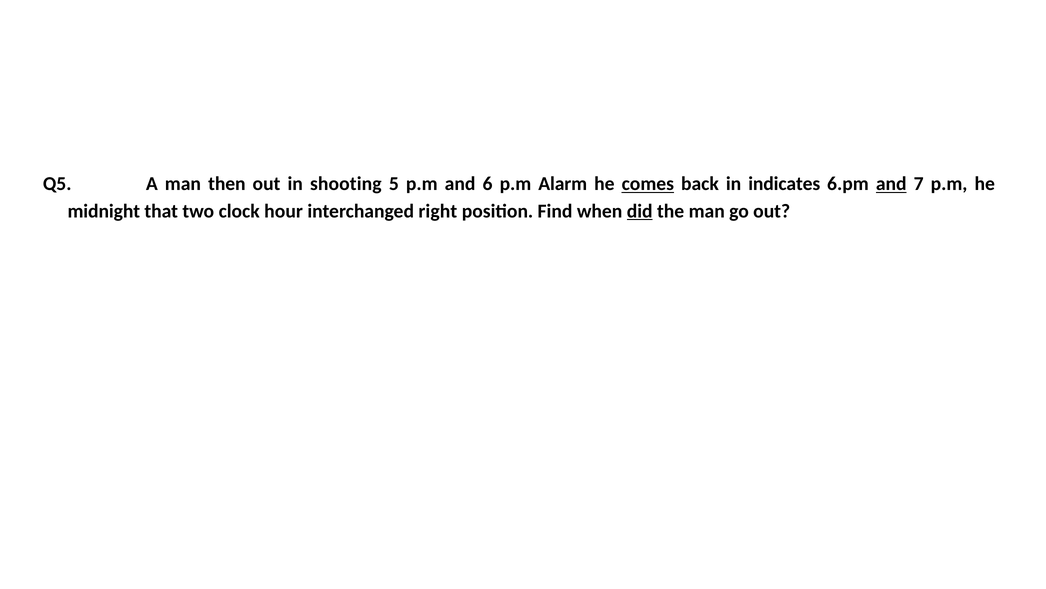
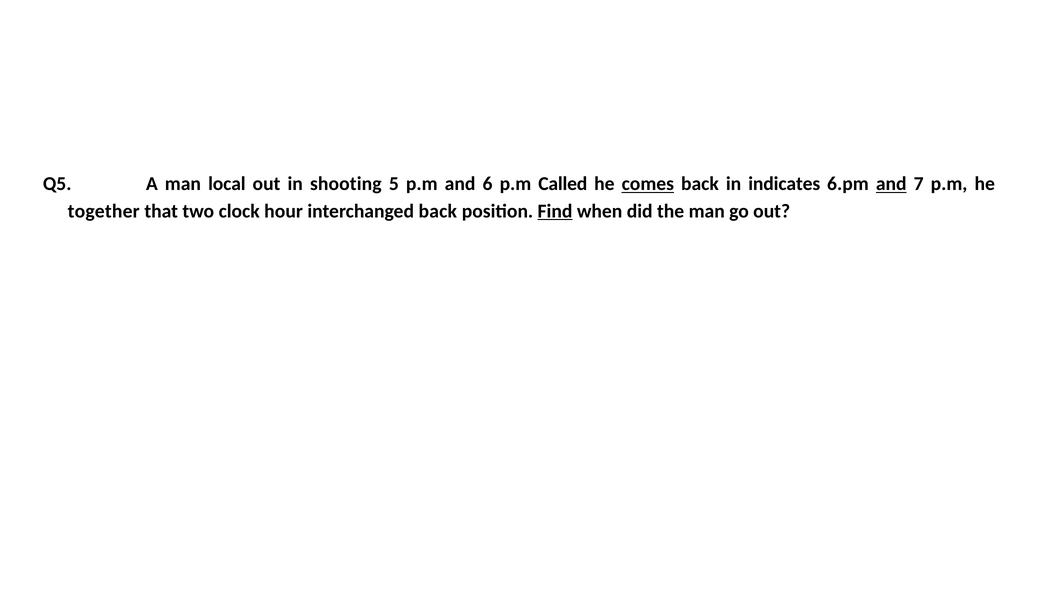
then: then -> local (227, 184)
Alarm: Alarm -> Called (563, 184)
midnight: midnight -> together (104, 211)
interchanged right: right -> back (438, 211)
Find underline: none -> present (555, 211)
did underline: present -> none (640, 211)
